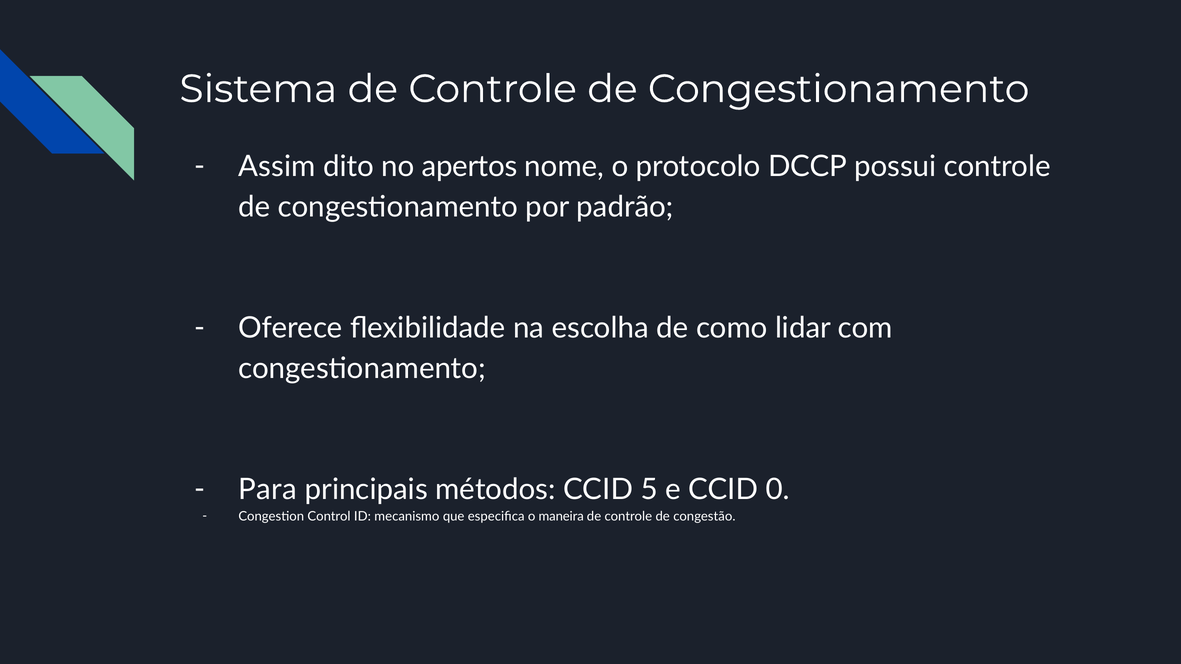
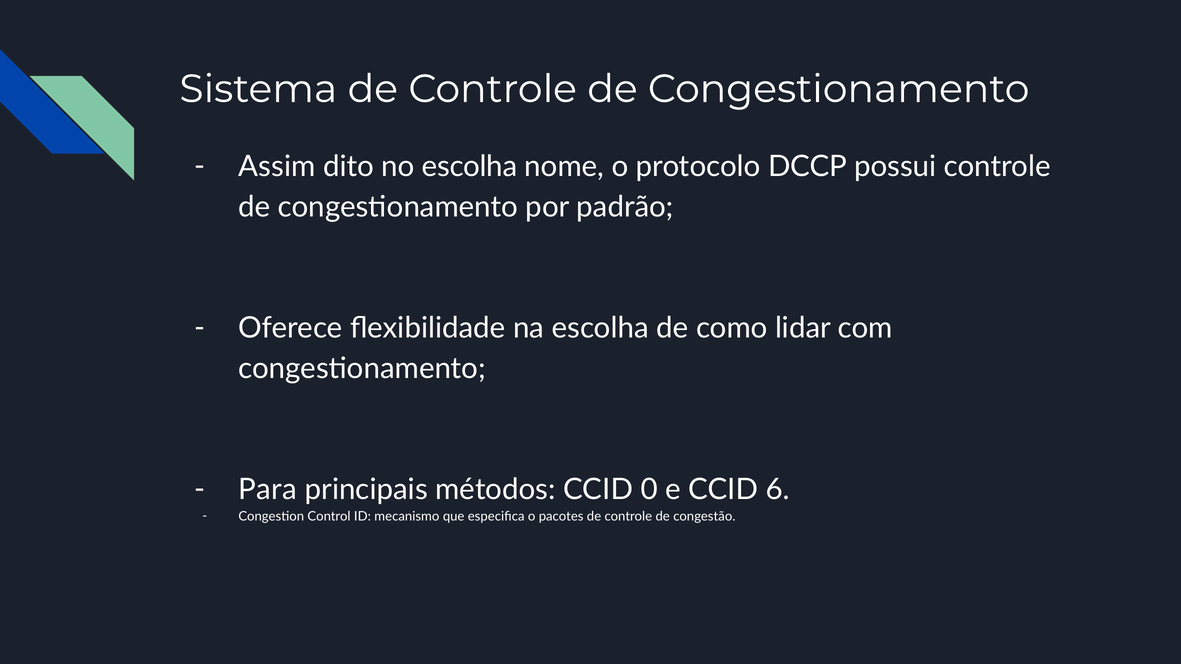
no apertos: apertos -> escolha (470, 167)
5: 5 -> 0 (649, 490)
0: 0 -> 6 (778, 490)
maneira: maneira -> pacotes (561, 516)
